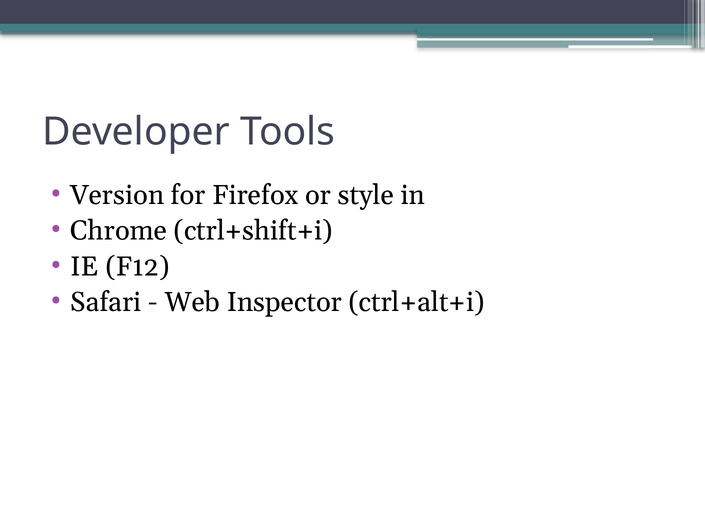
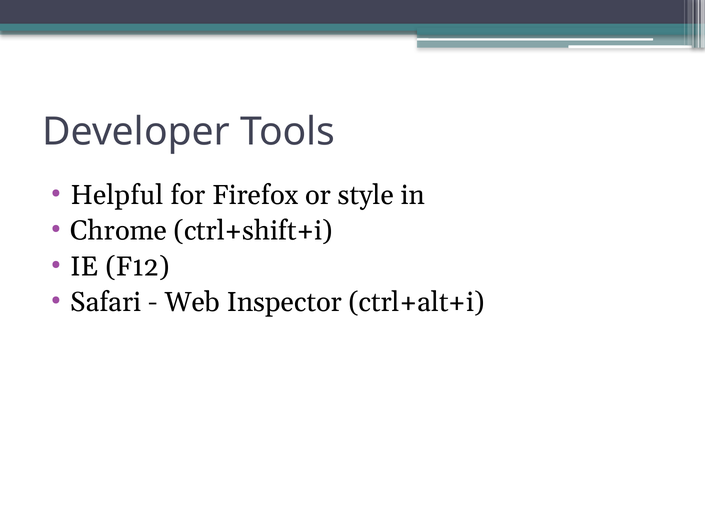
Version: Version -> Helpful (117, 195)
